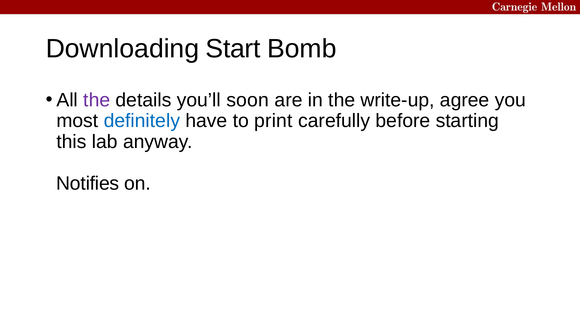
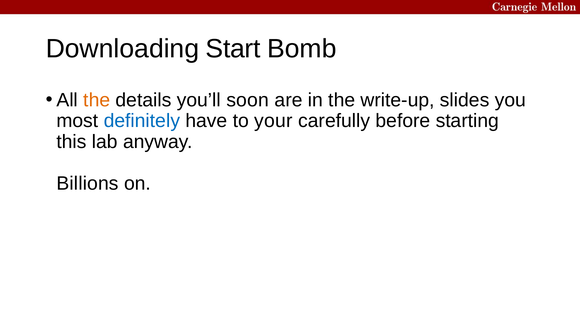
the colour: purple -> orange (97, 100)
agree: agree -> slides (465, 100)
print: print -> your (273, 121)
Notifies: Notifies -> Billions (88, 184)
